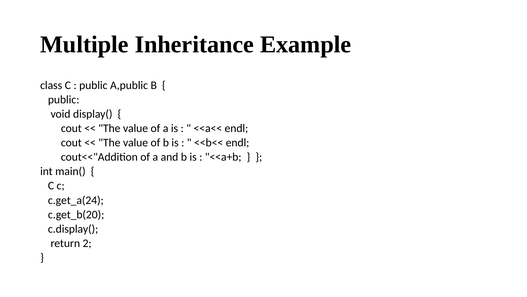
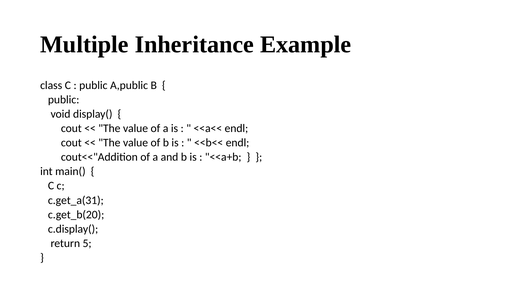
c.get_a(24: c.get_a(24 -> c.get_a(31 (76, 200)
2: 2 -> 5 (87, 243)
